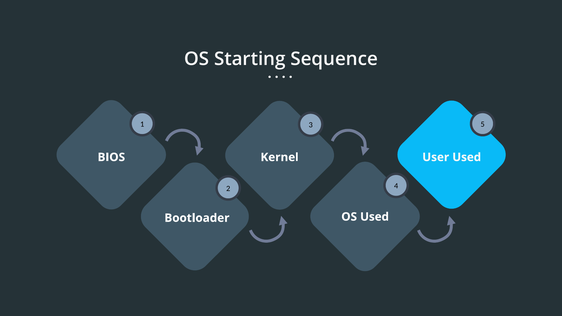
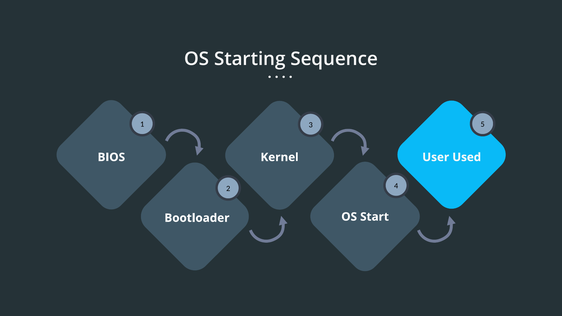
OS Used: Used -> Start (375, 217)
